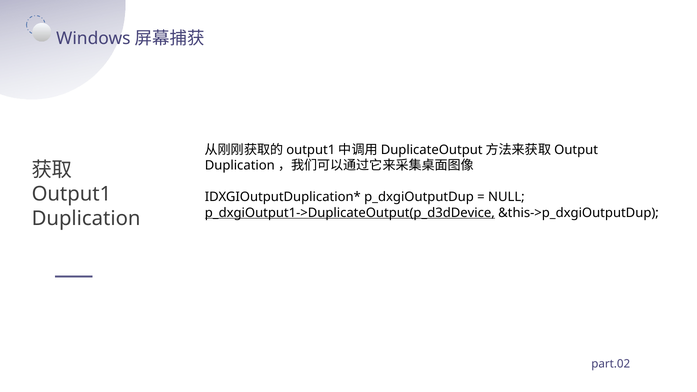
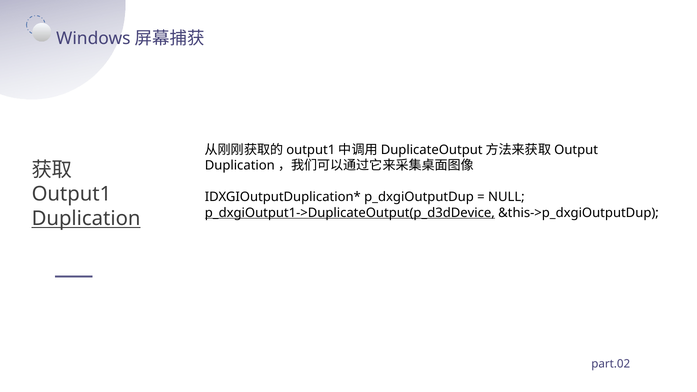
Duplication underline: none -> present (86, 219)
